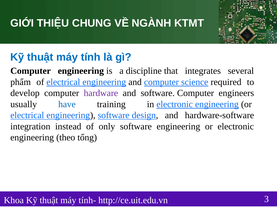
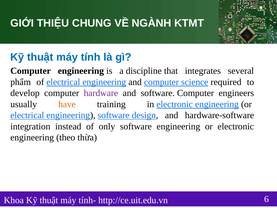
have colour: blue -> orange (67, 104)
tổng: tổng -> thừa (87, 137)
3: 3 -> 6 (266, 199)
